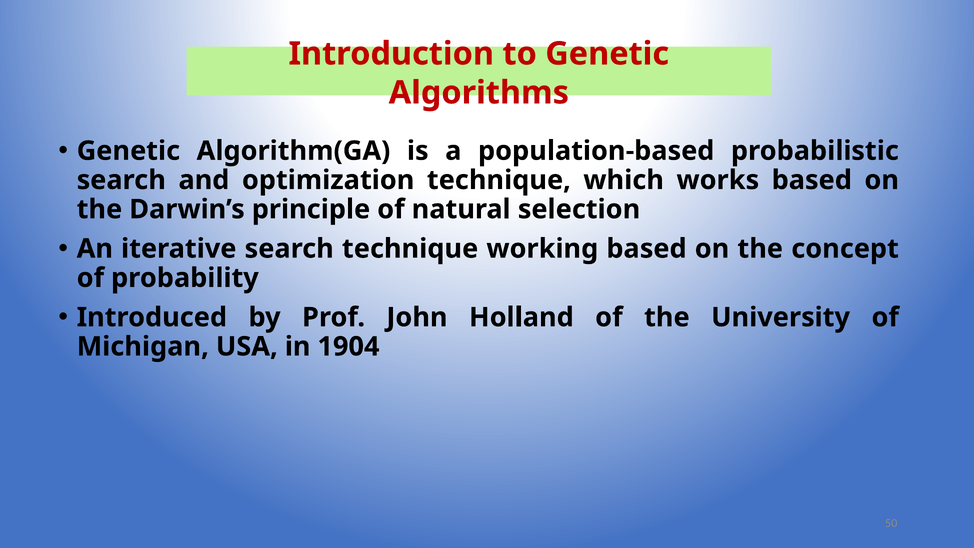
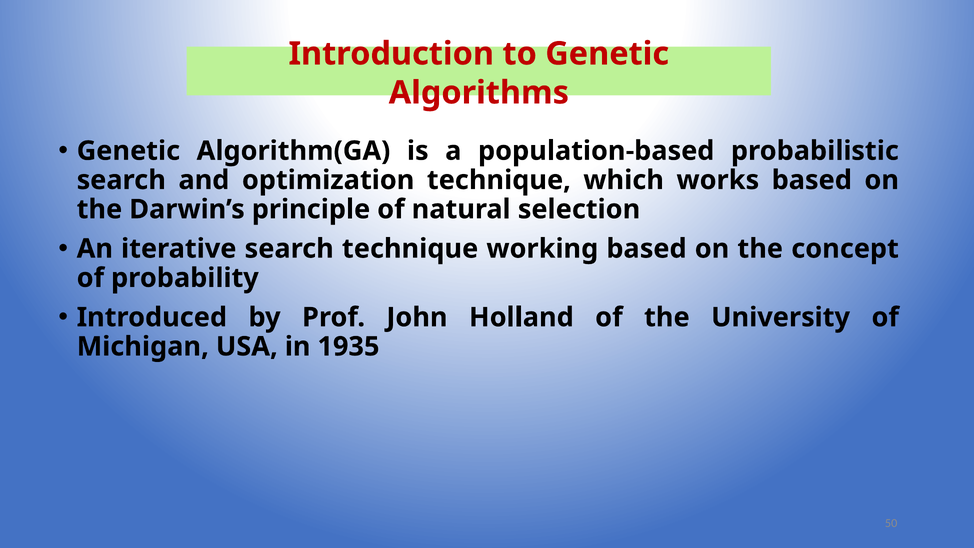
1904: 1904 -> 1935 (348, 346)
